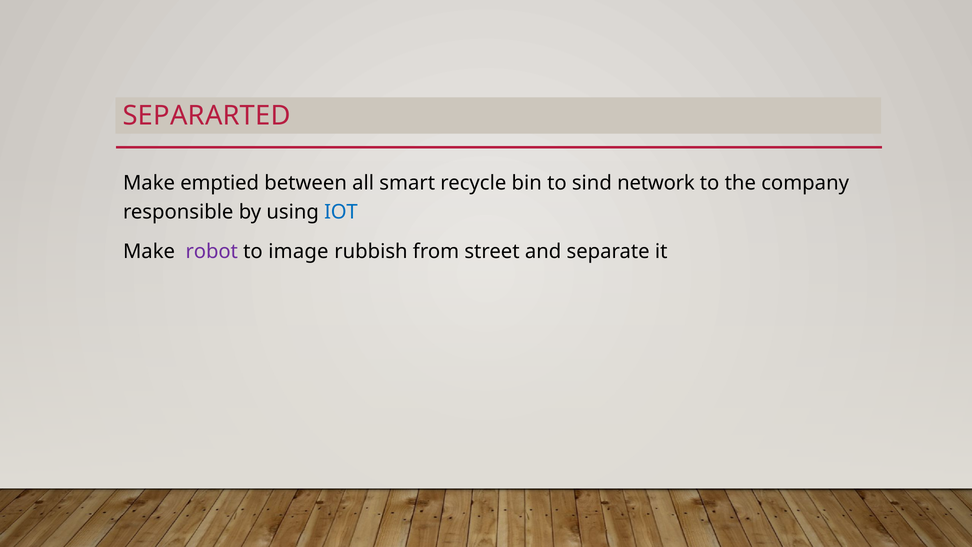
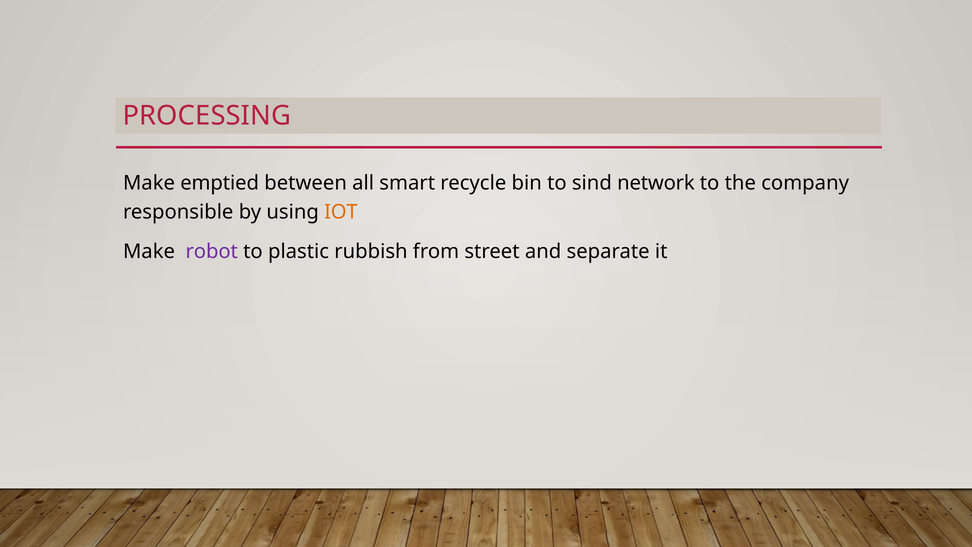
SEPARARTED: SEPARARTED -> PROCESSING (207, 115)
IOT colour: blue -> orange (341, 212)
image: image -> plastic (299, 251)
